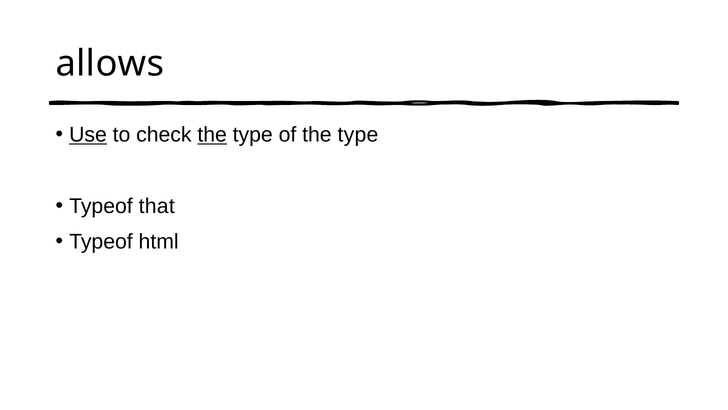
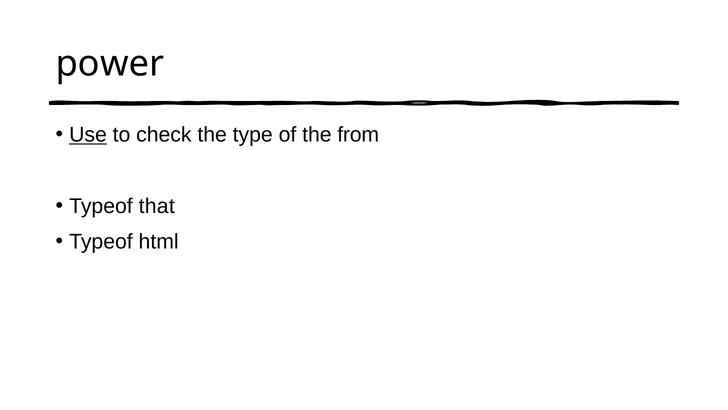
allows: allows -> power (110, 64)
the underline: present -> none (212, 135)
of the type: type -> from (358, 135)
